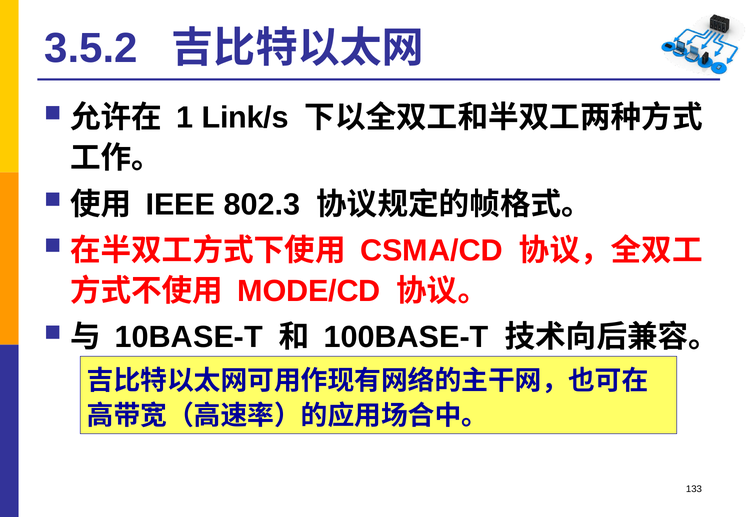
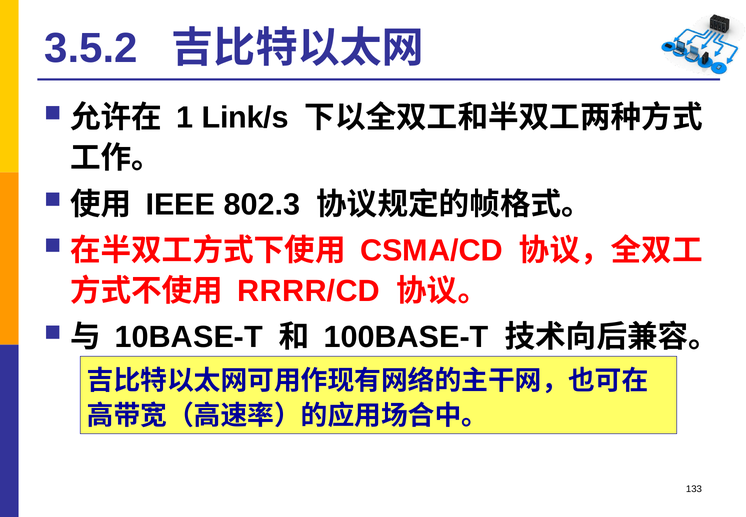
MODE/CD: MODE/CD -> RRRR/CD (309, 291)
